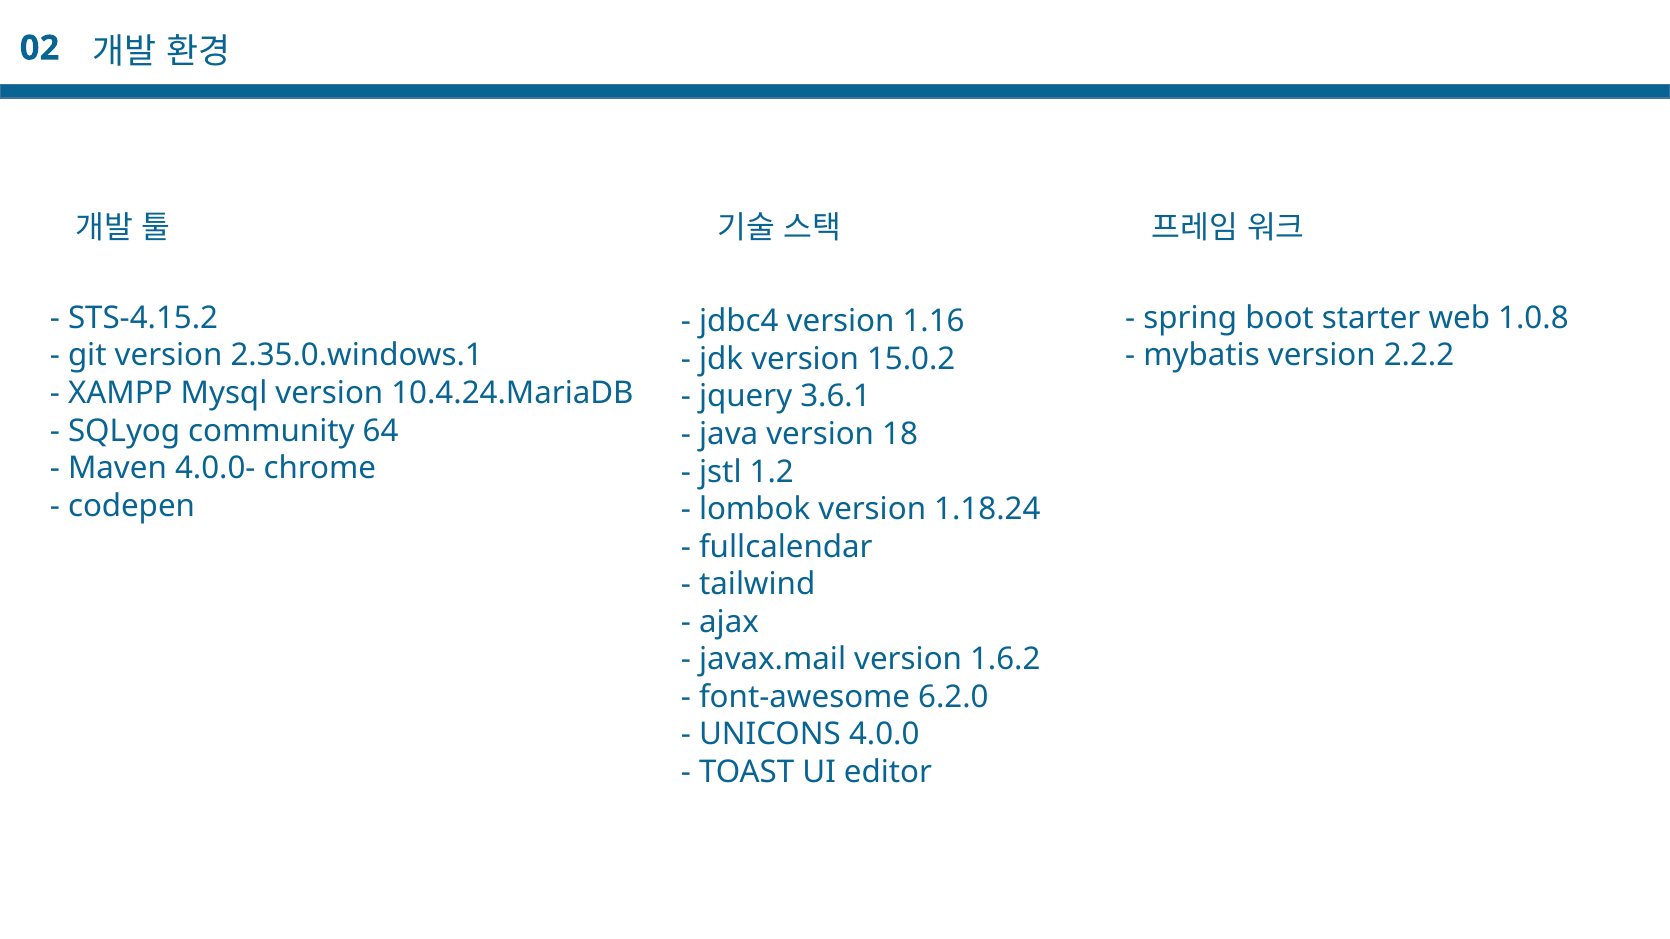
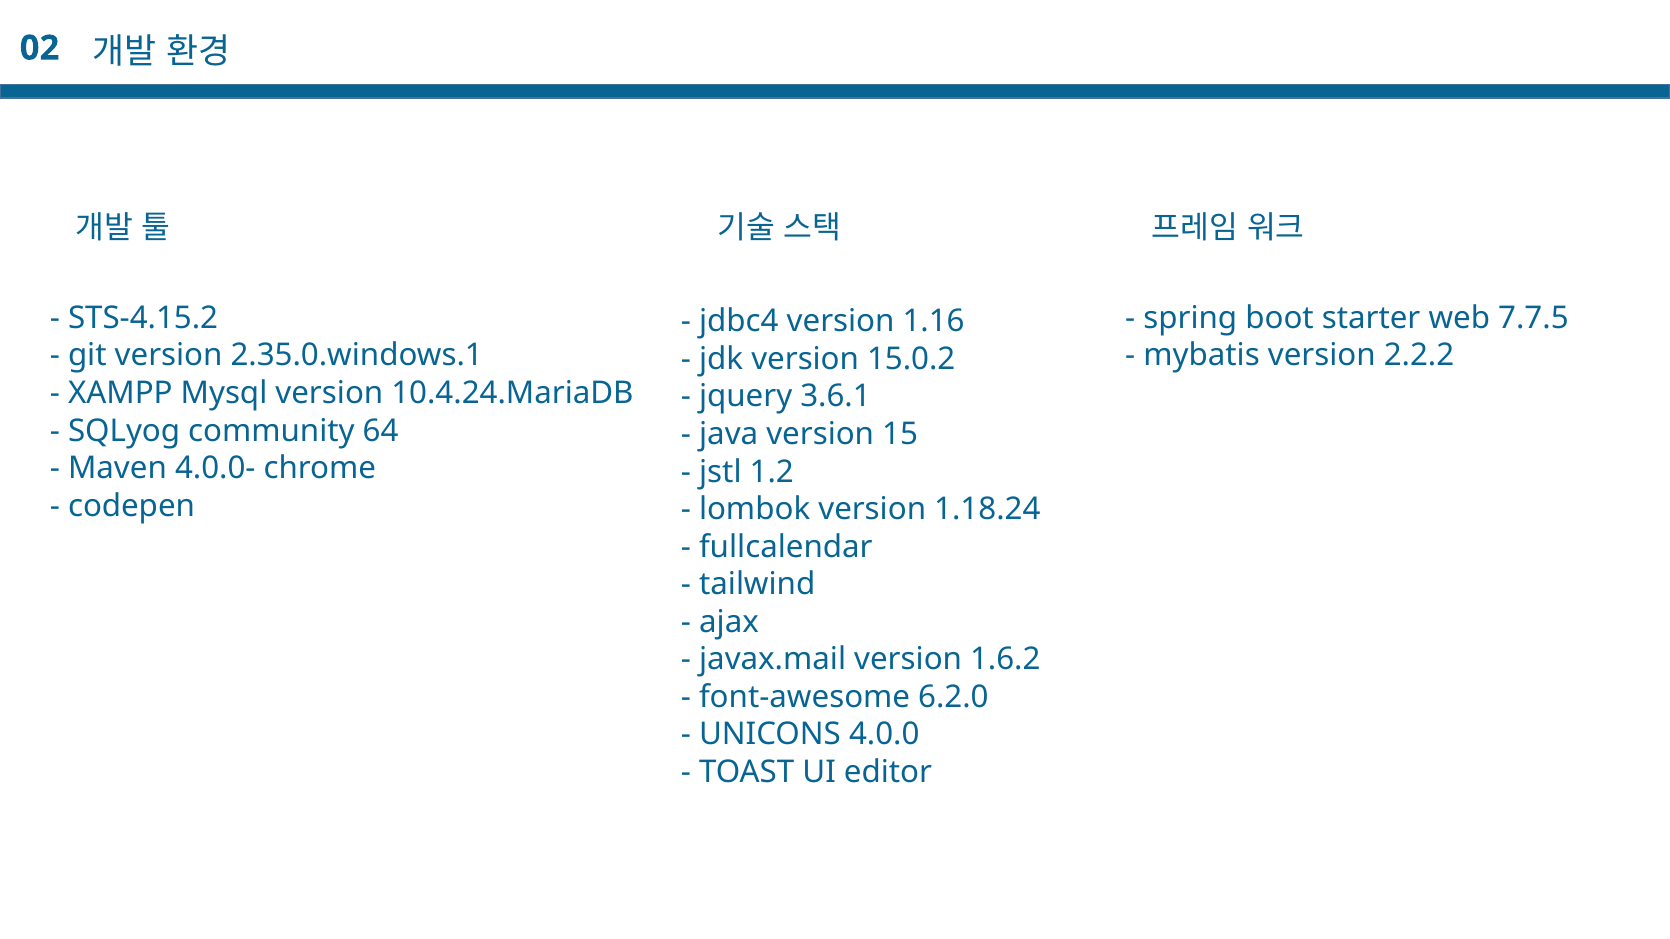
1.0.8: 1.0.8 -> 7.7.5 (1533, 318)
18: 18 -> 15 (900, 434)
